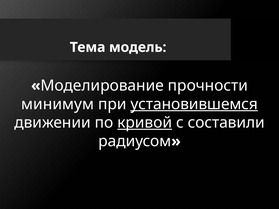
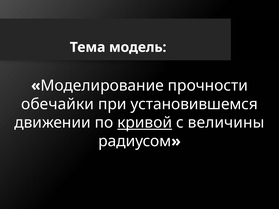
минимум: минимум -> обечайки (58, 104)
установившемся underline: present -> none (194, 104)
составили: составили -> величины (226, 123)
